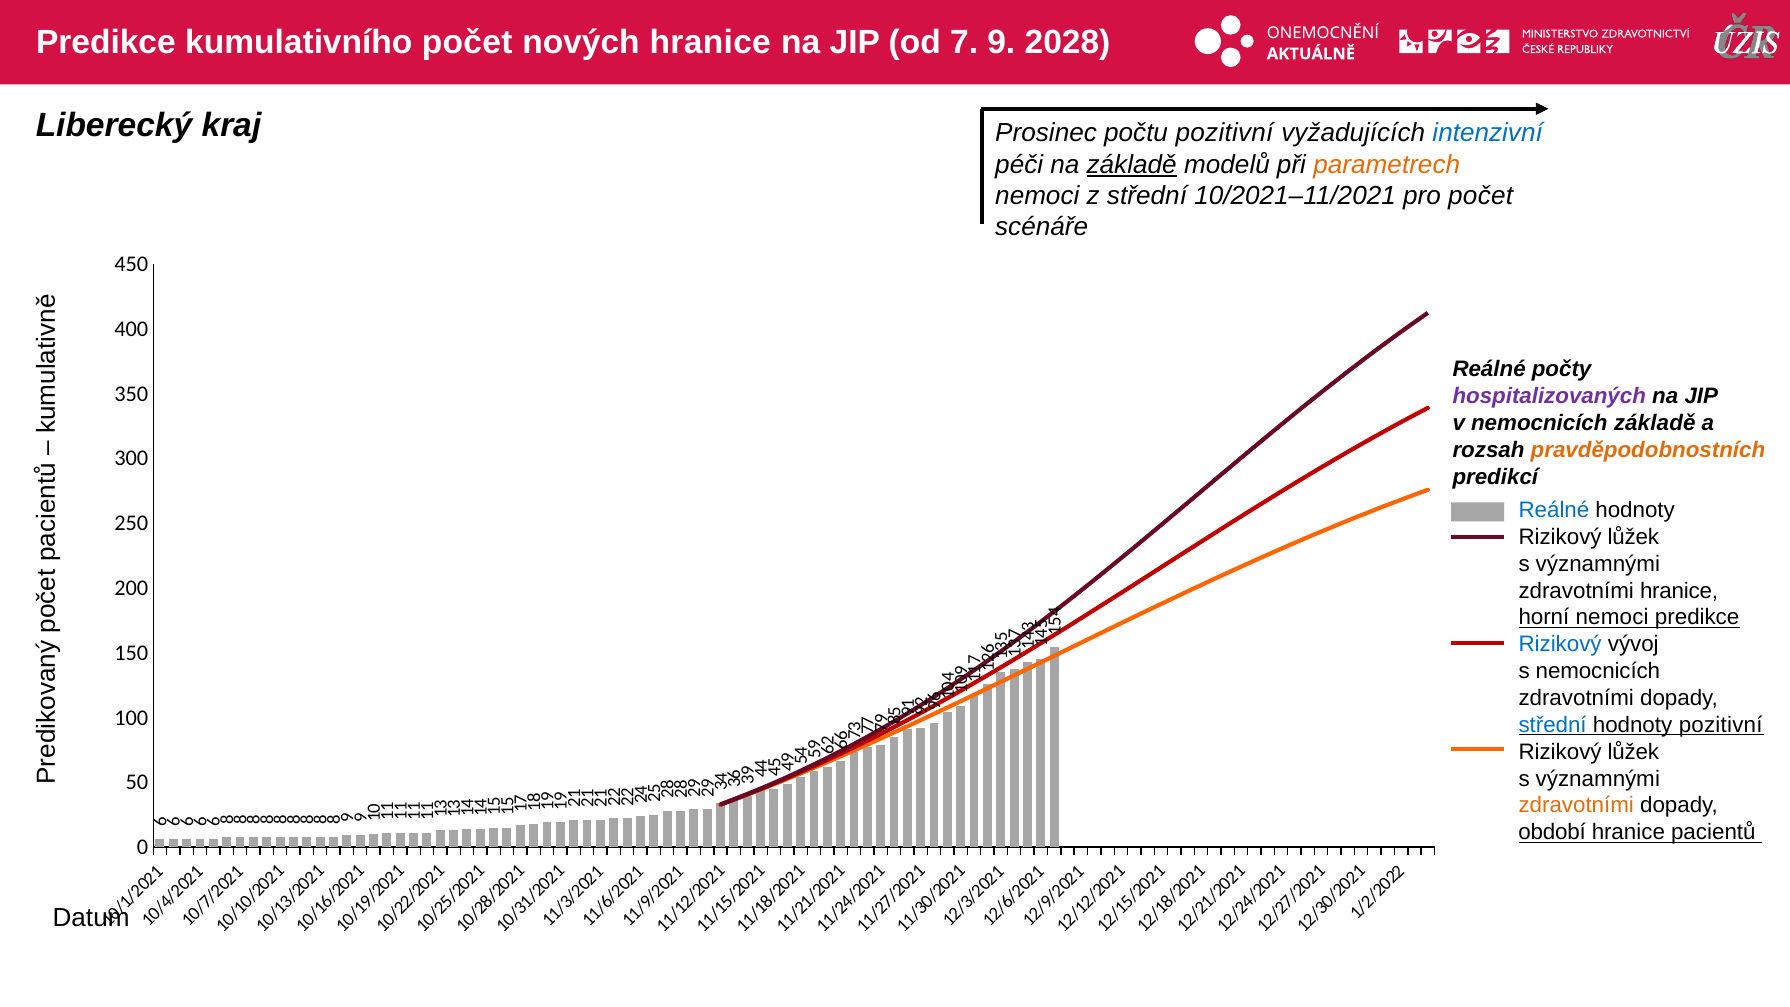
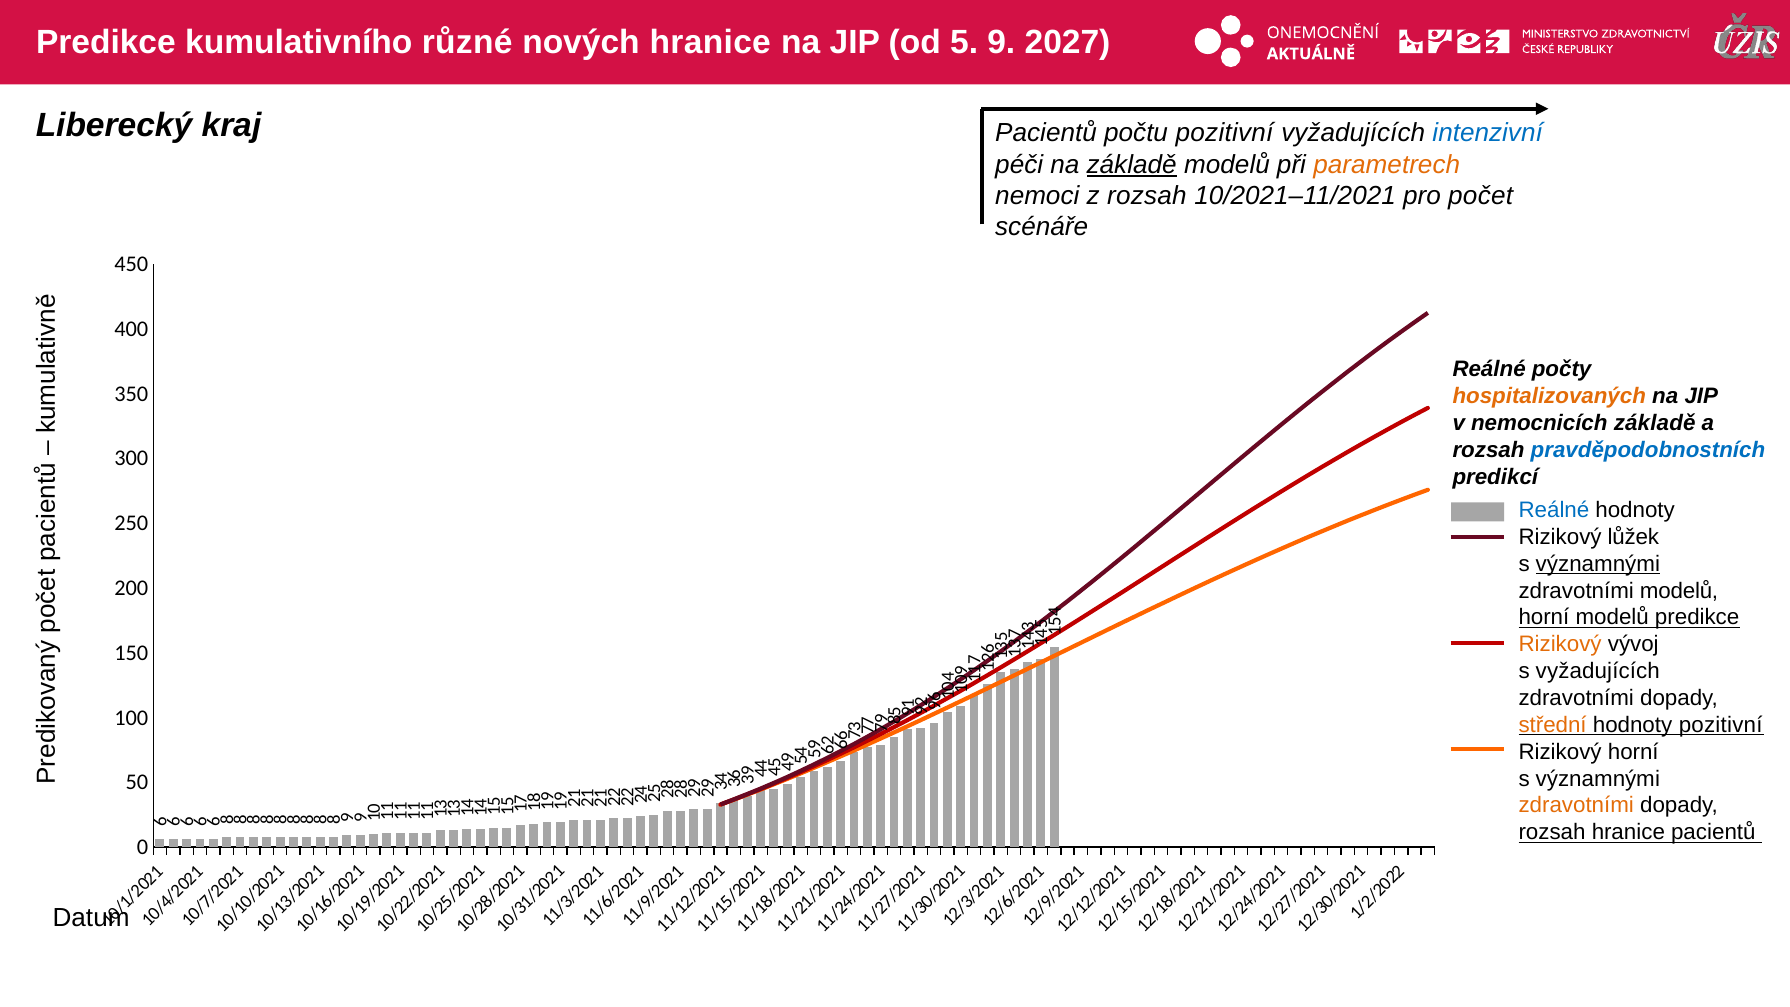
kumulativního počet: počet -> různé (467, 42)
od 7: 7 -> 5 (964, 42)
2028: 2028 -> 2027 (1067, 42)
Prosinec: Prosinec -> Pacientů (1046, 133)
z střední: střední -> rozsah (1147, 196)
hospitalizovaných colour: purple -> orange (1549, 396)
pravděpodobnostních colour: orange -> blue (1648, 450)
významnými underline: none -> present (1598, 564)
zdravotními hranice: hranice -> modelů (1679, 591)
horní nemoci: nemoci -> modelů (1612, 617)
Rizikový colour: blue -> orange (1560, 644)
s nemocnicích: nemocnicích -> vyžadujících (1598, 671)
střední colour: blue -> orange (1553, 725)
lůžek: lůžek -> horní (1633, 752)
období: období -> rozsah (1552, 832)
